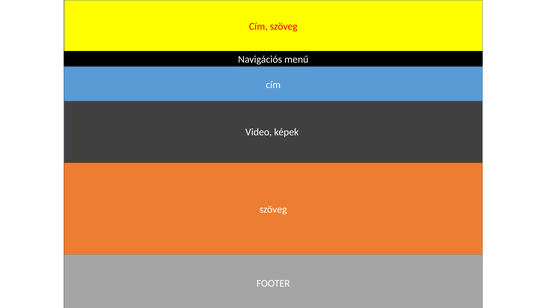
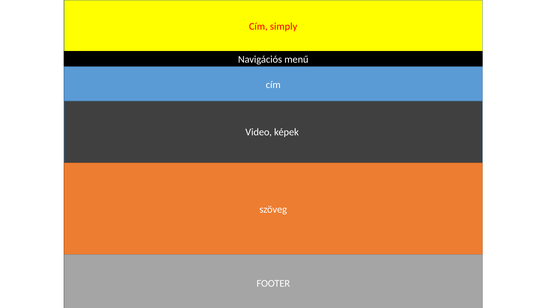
Cím szöveg: szöveg -> simply (284, 26)
